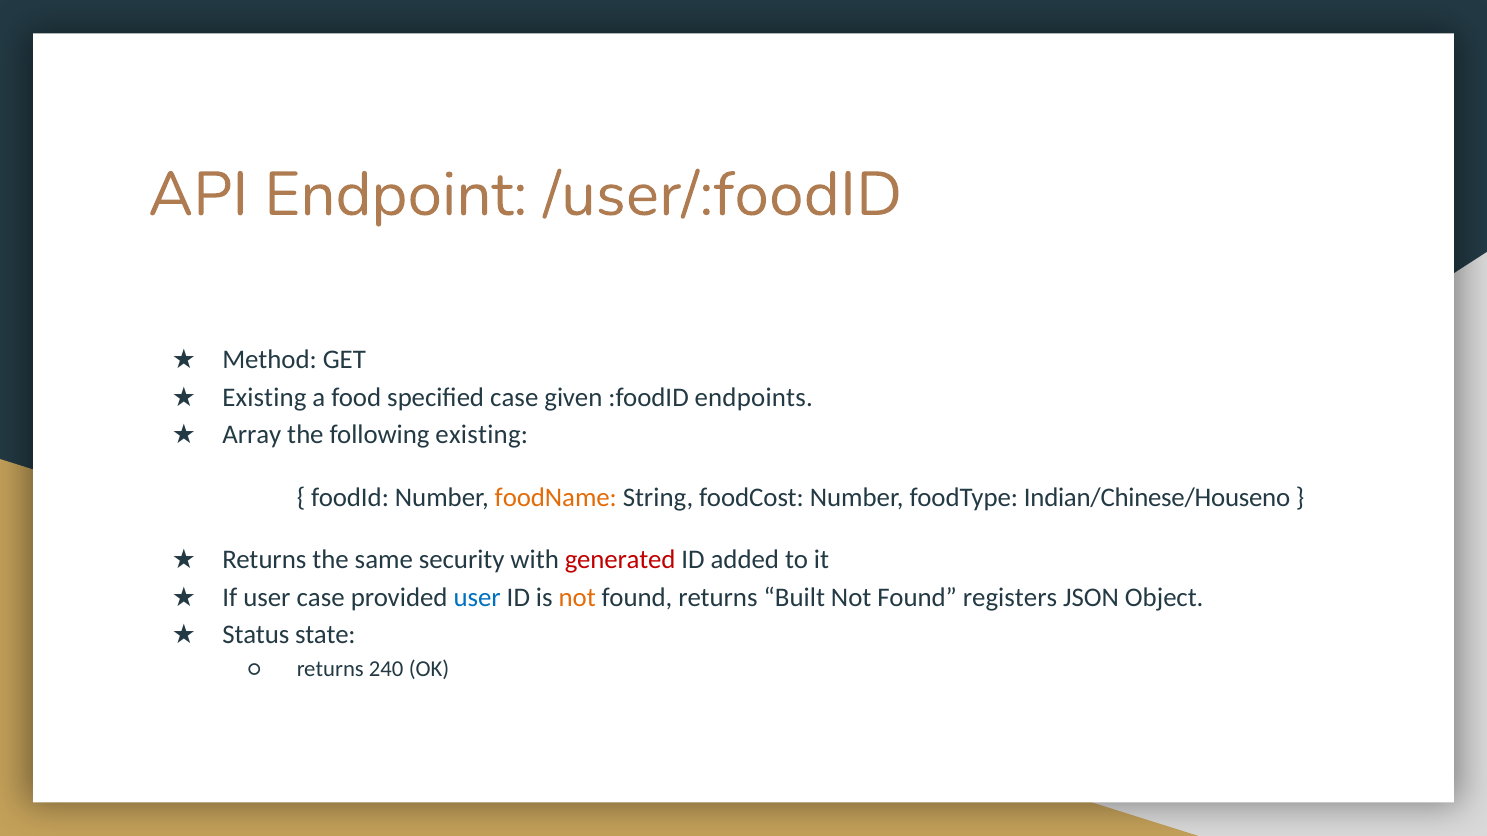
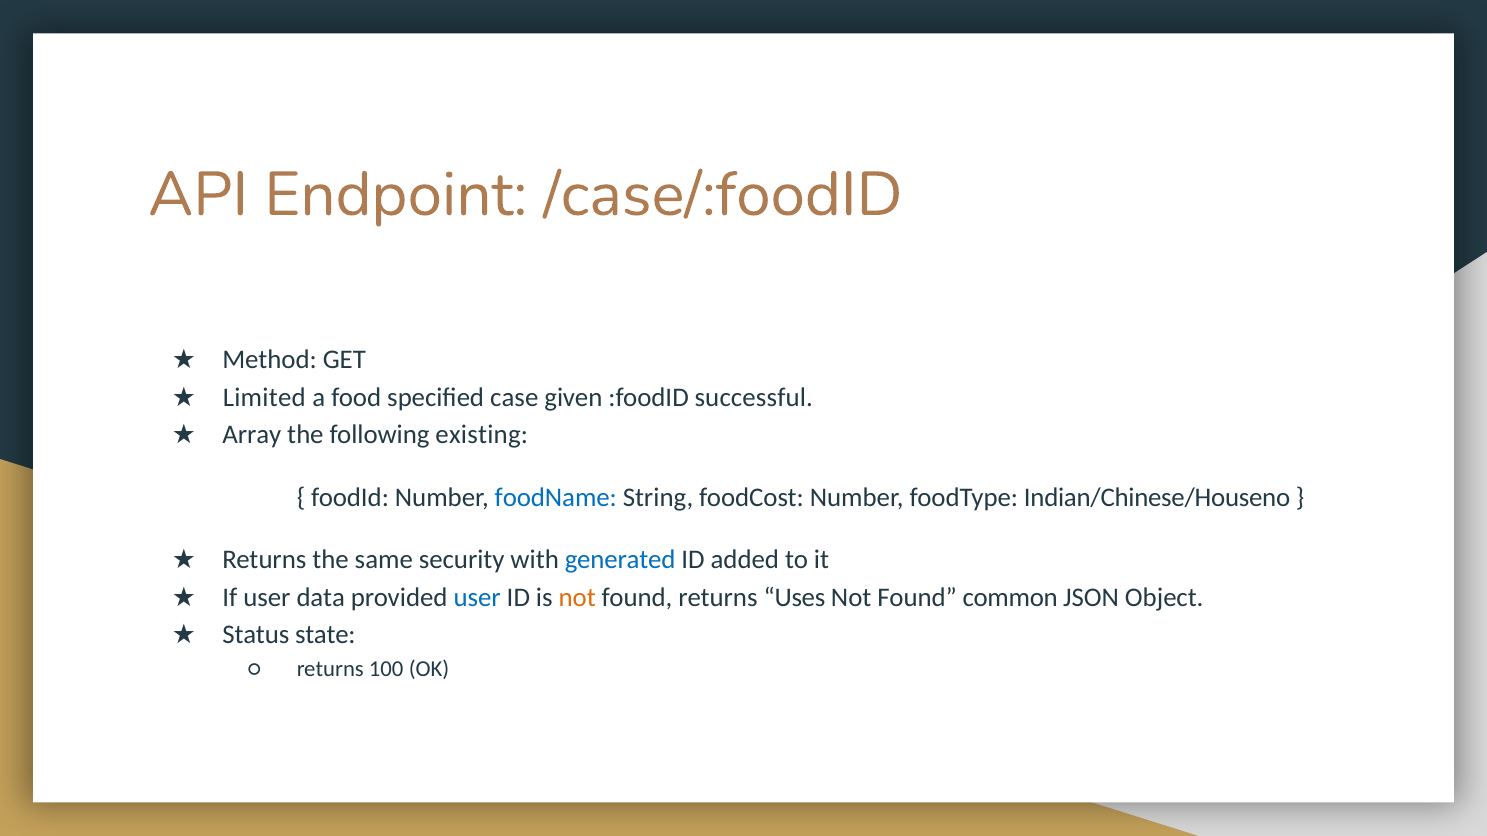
/user/:foodID: /user/:foodID -> /case/:foodID (723, 195)
Existing: Existing -> Limited (264, 398)
endpoints: endpoints -> successful (754, 398)
foodName colour: orange -> blue (556, 498)
generated colour: red -> blue (620, 560)
user case: case -> data (321, 598)
Built: Built -> Uses (794, 598)
registers: registers -> common (1010, 598)
240: 240 -> 100 (386, 670)
